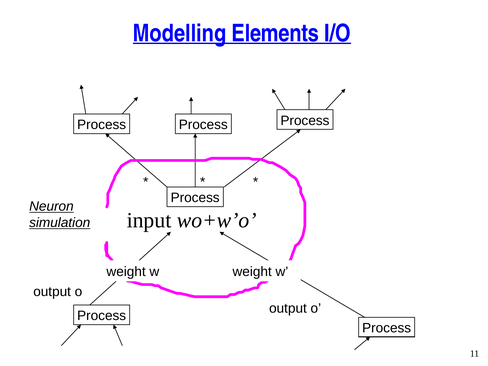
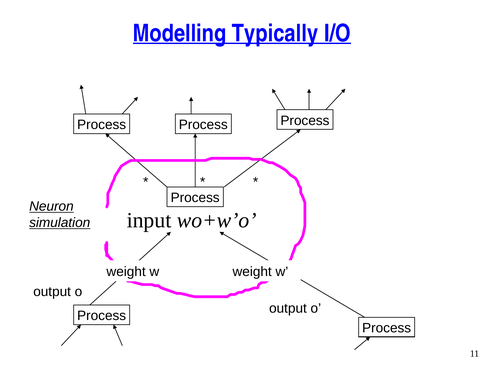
Elements: Elements -> Typically (275, 34)
